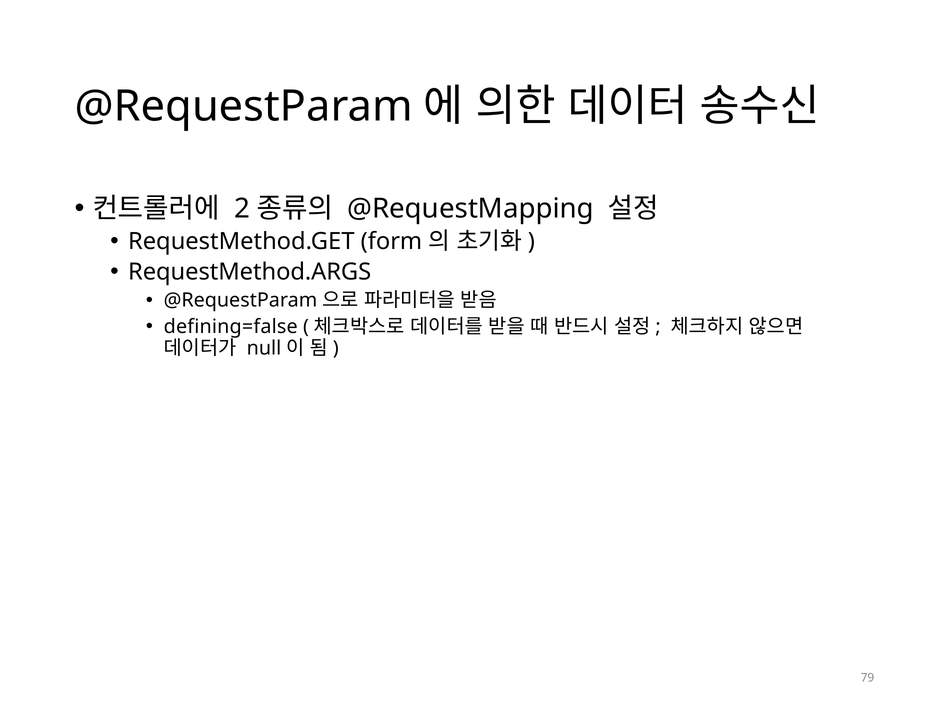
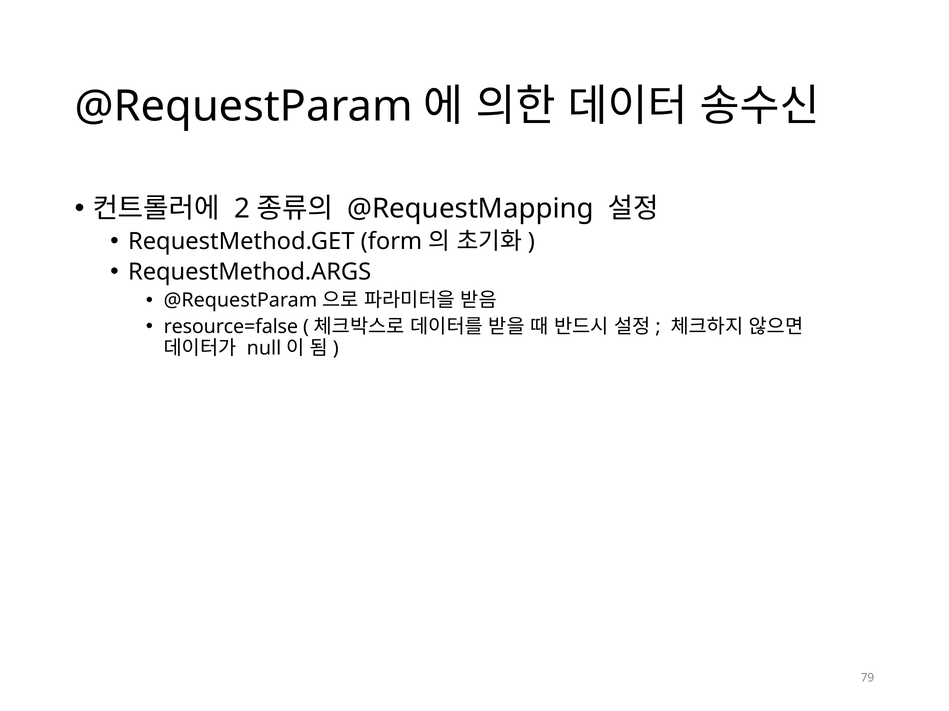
defining=false: defining=false -> resource=false (231, 327)
